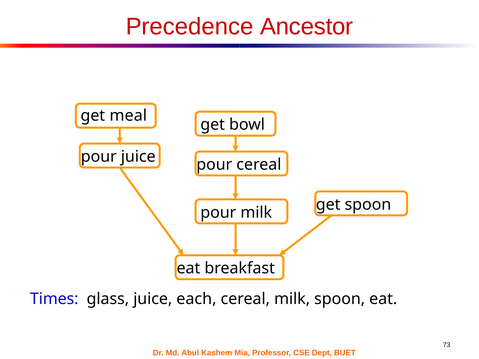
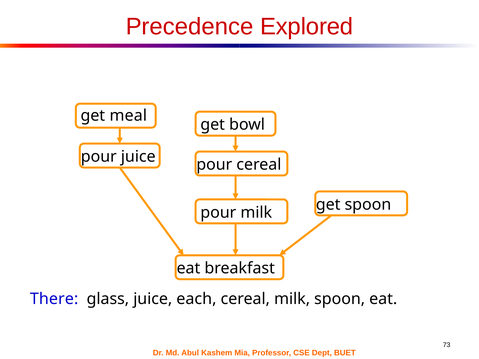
Ancestor: Ancestor -> Explored (307, 27)
Times: Times -> There (54, 299)
